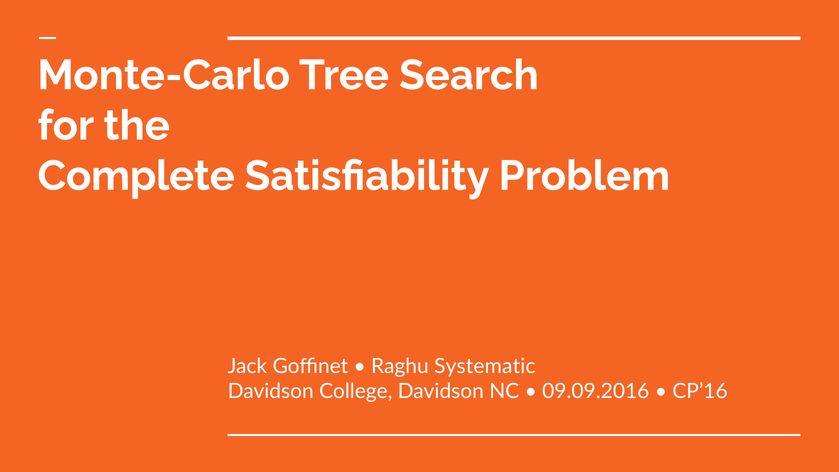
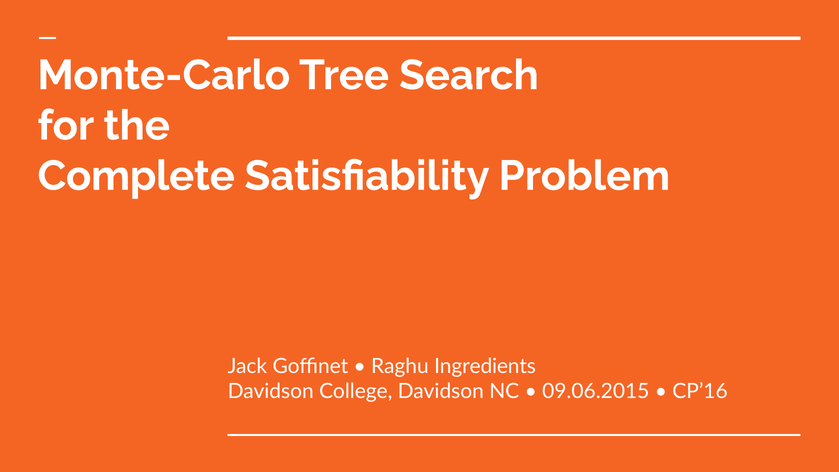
Systematic: Systematic -> Ingredients (485, 366)
09.09.2016: 09.09.2016 -> 09.06.2015 (596, 392)
